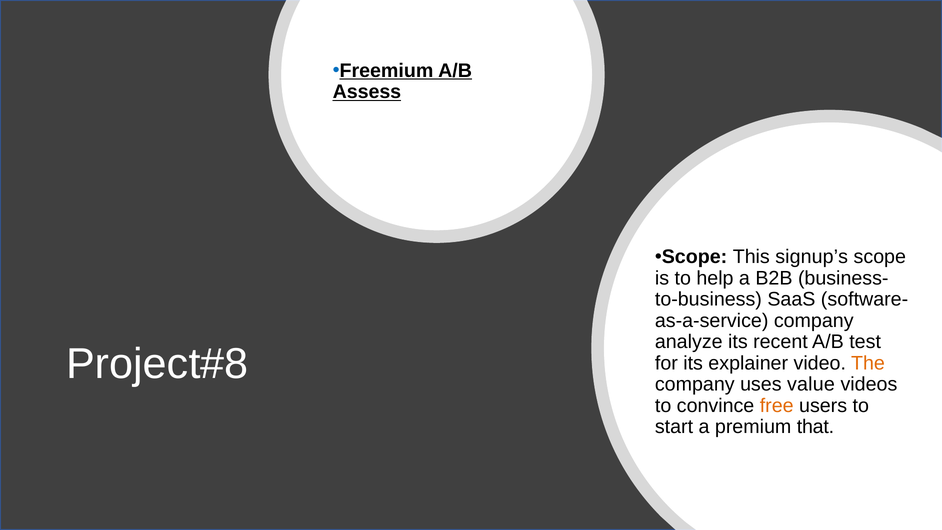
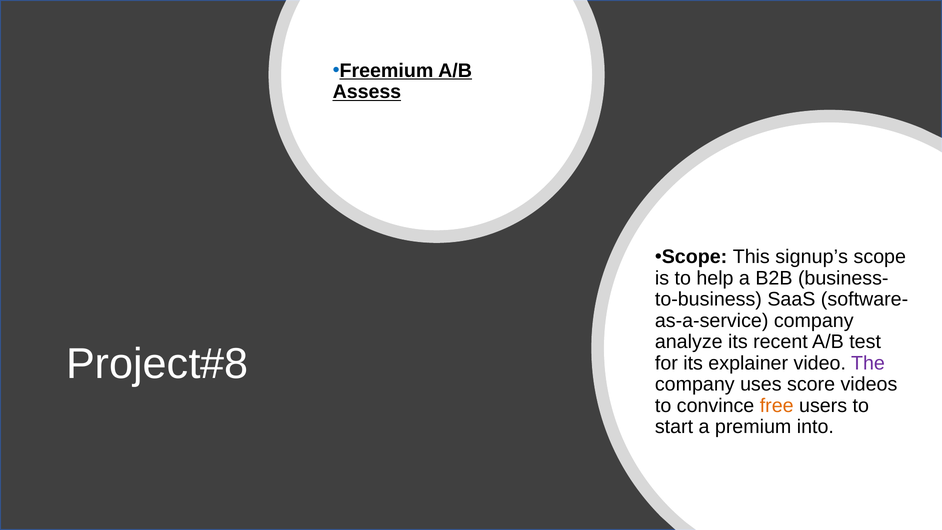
The colour: orange -> purple (868, 363)
value: value -> score (811, 384)
that: that -> into (815, 427)
